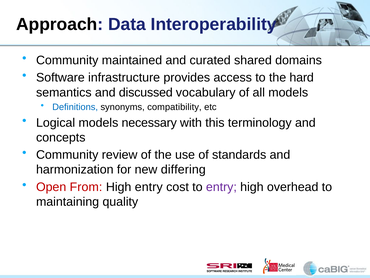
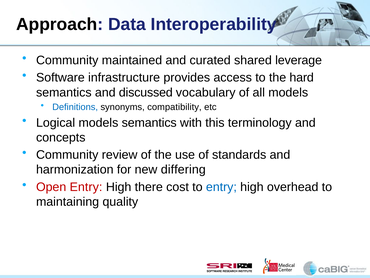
domains: domains -> leverage (299, 60)
models necessary: necessary -> semantics (149, 123)
Open From: From -> Entry (86, 187)
High entry: entry -> there (149, 187)
entry colour: purple -> blue (221, 187)
